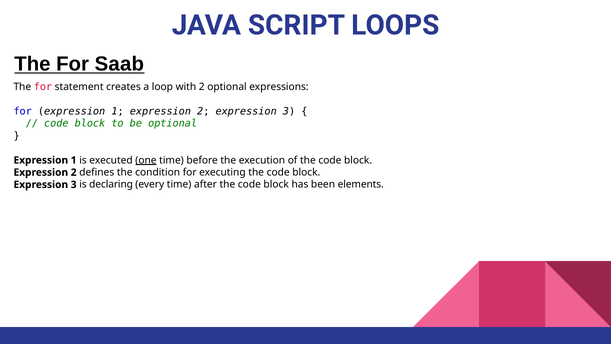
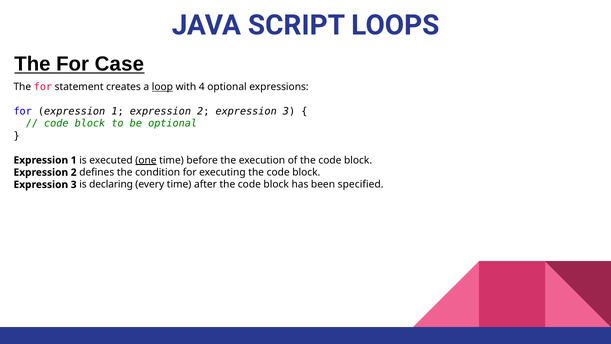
Saab: Saab -> Case (119, 64)
loop underline: none -> present (162, 87)
with 2: 2 -> 4 (202, 87)
elements: elements -> specified (361, 184)
